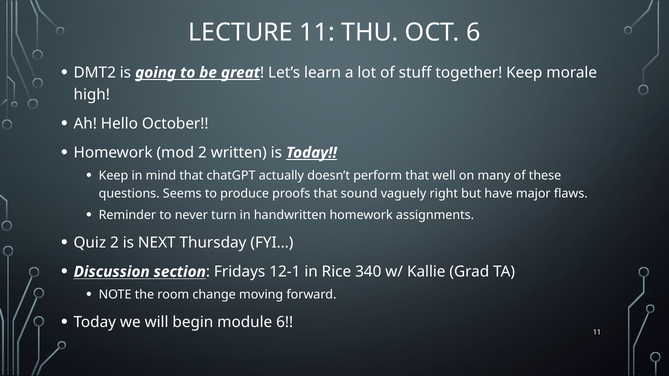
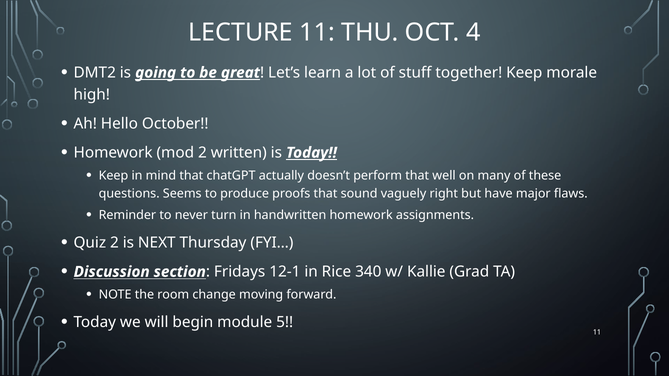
OCT 6: 6 -> 4 (473, 32)
module 6: 6 -> 5 (285, 323)
